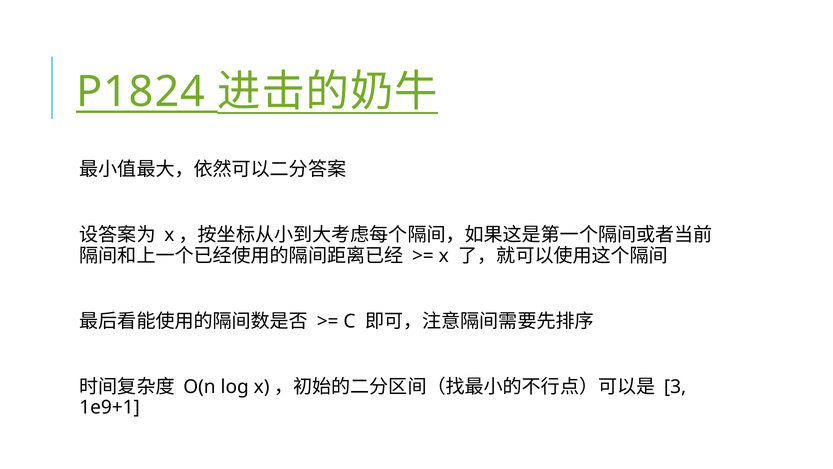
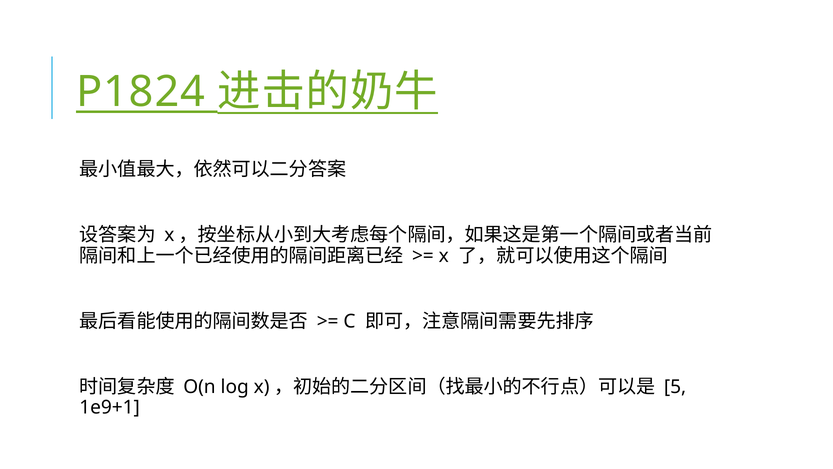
3: 3 -> 5 (675, 387)
